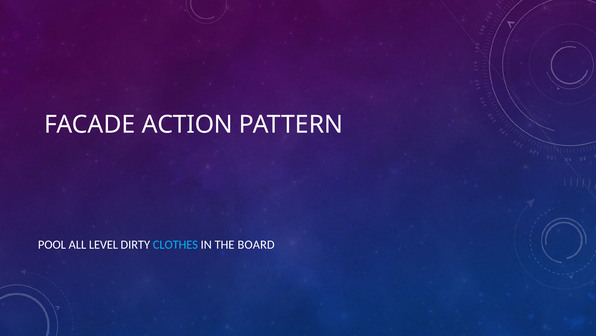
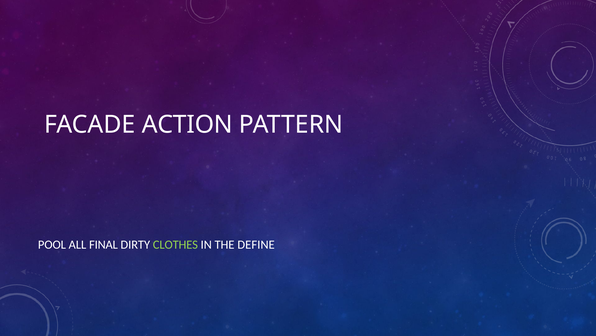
LEVEL: LEVEL -> FINAL (103, 244)
CLOTHES colour: light blue -> light green (175, 244)
BOARD: BOARD -> DEFINE (256, 244)
